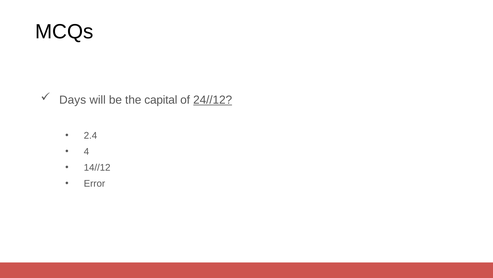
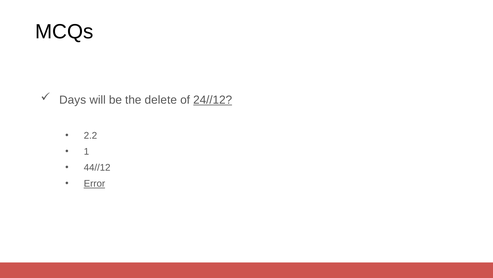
capital: capital -> delete (161, 100)
2.4: 2.4 -> 2.2 (90, 135)
4: 4 -> 1 (86, 151)
14//12: 14//12 -> 44//12 (97, 167)
Error underline: none -> present (94, 183)
